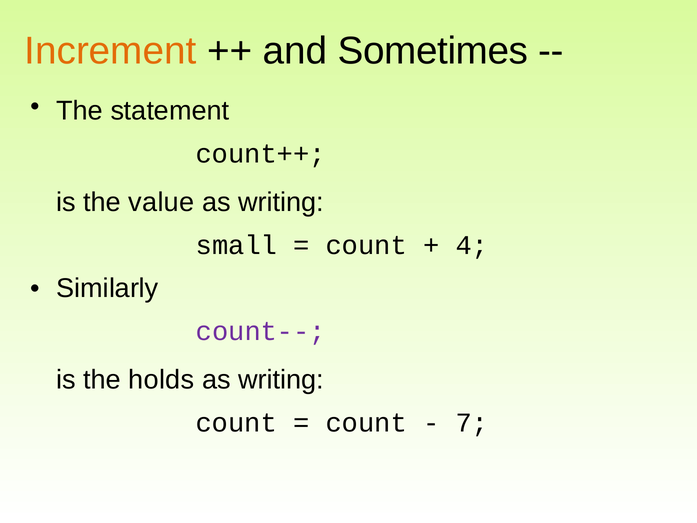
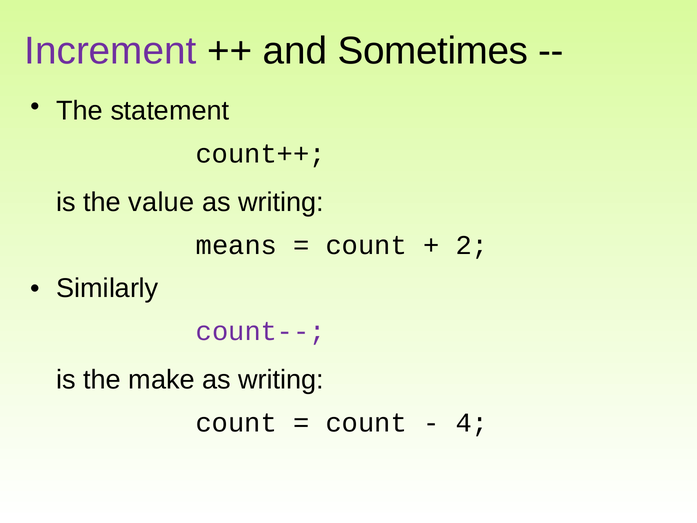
Increment colour: orange -> purple (110, 51)
small: small -> means (236, 245)
4: 4 -> 2 (472, 245)
holds: holds -> make (162, 380)
7: 7 -> 4 (472, 422)
